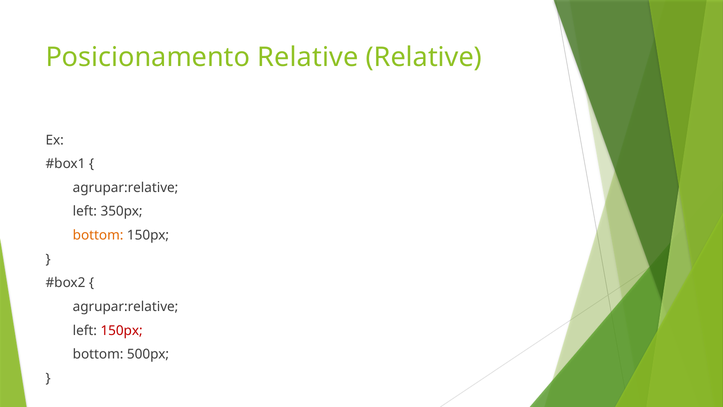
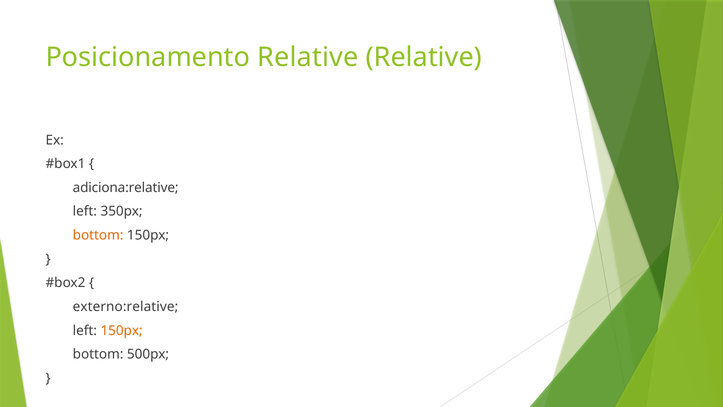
agrupar:relative: agrupar:relative -> adiciona:relative (126, 188)
agrupar:relative: agrupar:relative -> externo:relative (125, 307)
150px colour: red -> orange (122, 330)
